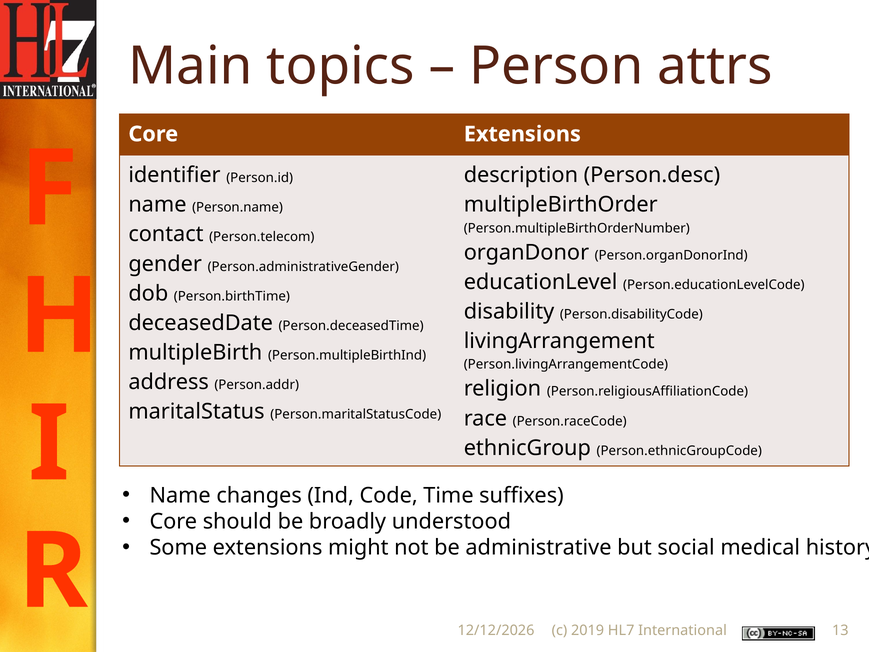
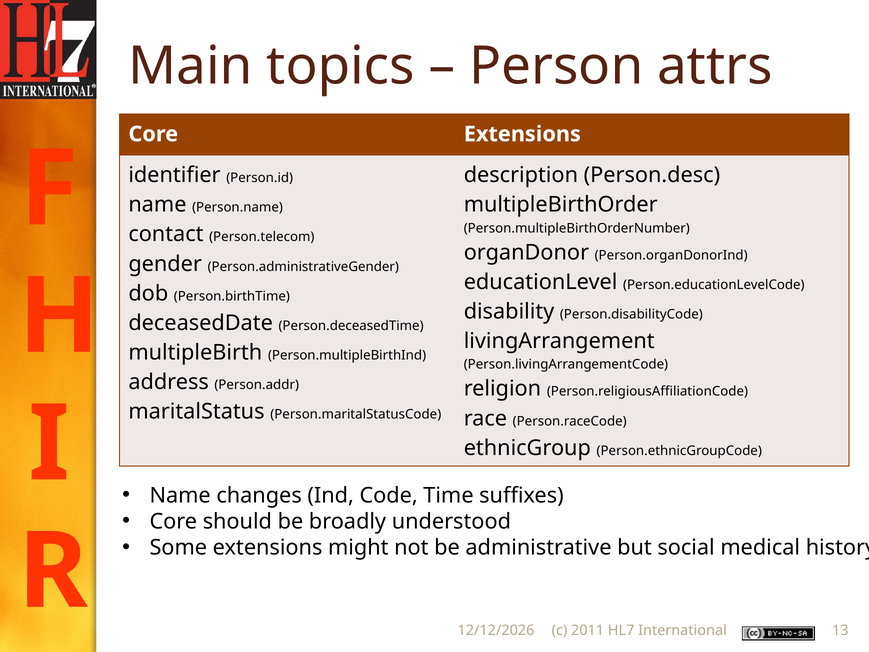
2019: 2019 -> 2011 (588, 630)
